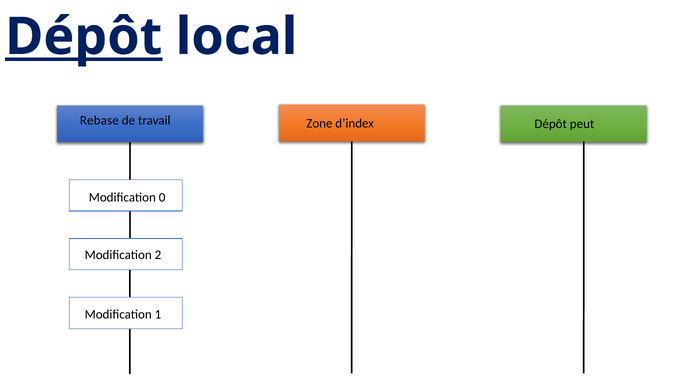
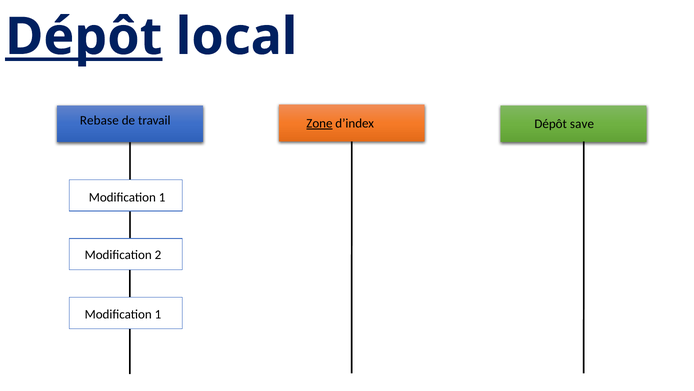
Zone underline: none -> present (319, 123)
peut: peut -> save (582, 124)
0: 0 -> 1 (162, 197)
